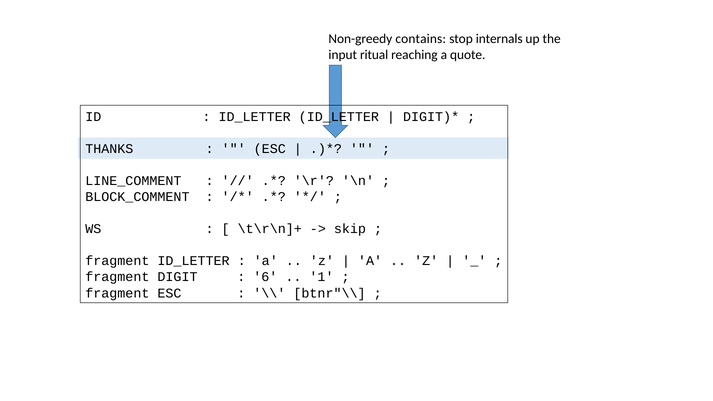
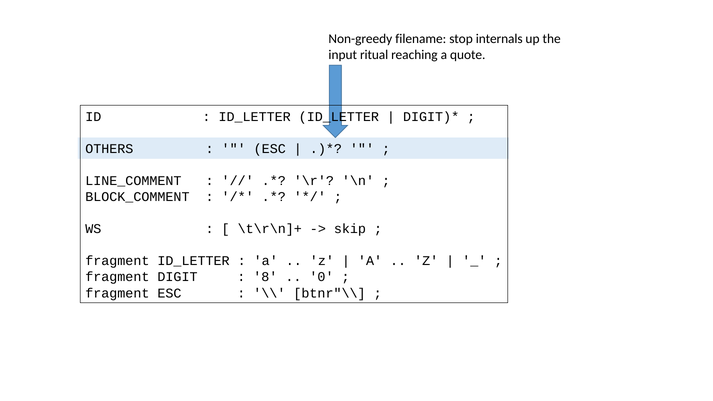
contains: contains -> filename (421, 39)
THANKS: THANKS -> OTHERS (109, 149)
6: 6 -> 8 (265, 277)
1: 1 -> 0 (322, 277)
